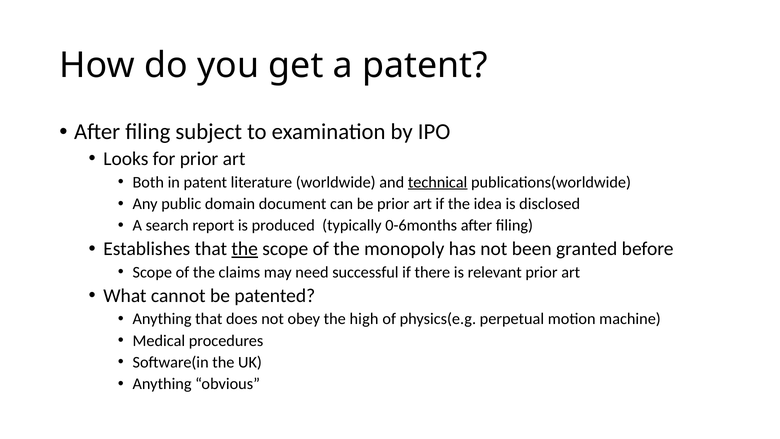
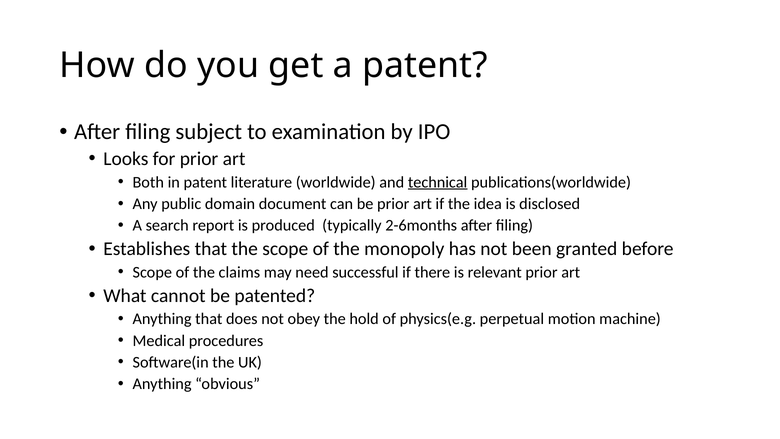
0-6months: 0-6months -> 2-6months (421, 225)
the underline: present -> none (245, 249)
high: high -> hold (364, 319)
